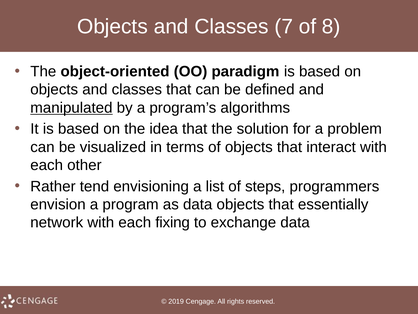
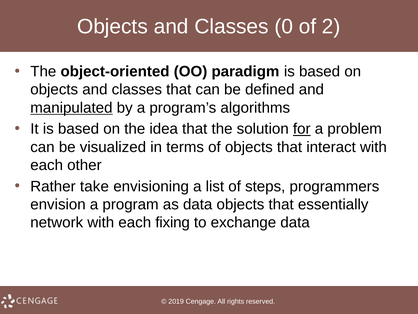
7: 7 -> 0 (284, 26)
8: 8 -> 2 (331, 26)
for underline: none -> present (302, 129)
tend: tend -> take (94, 186)
